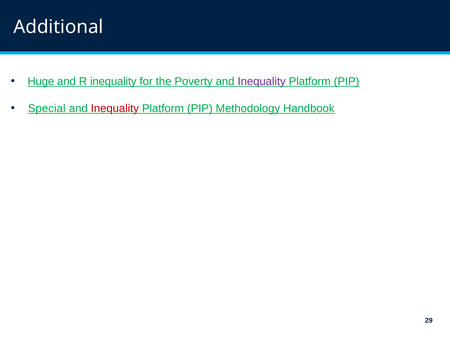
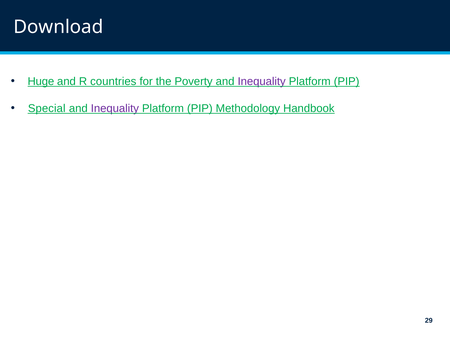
Additional: Additional -> Download (58, 27)
R inequality: inequality -> countries (113, 81)
Inequality colour: red -> purple (115, 108)
